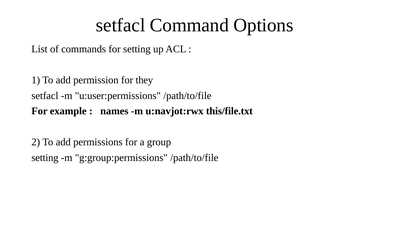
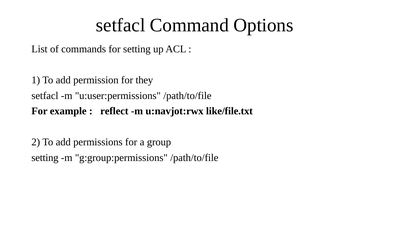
names: names -> reflect (114, 111)
this/file.txt: this/file.txt -> like/file.txt (229, 111)
